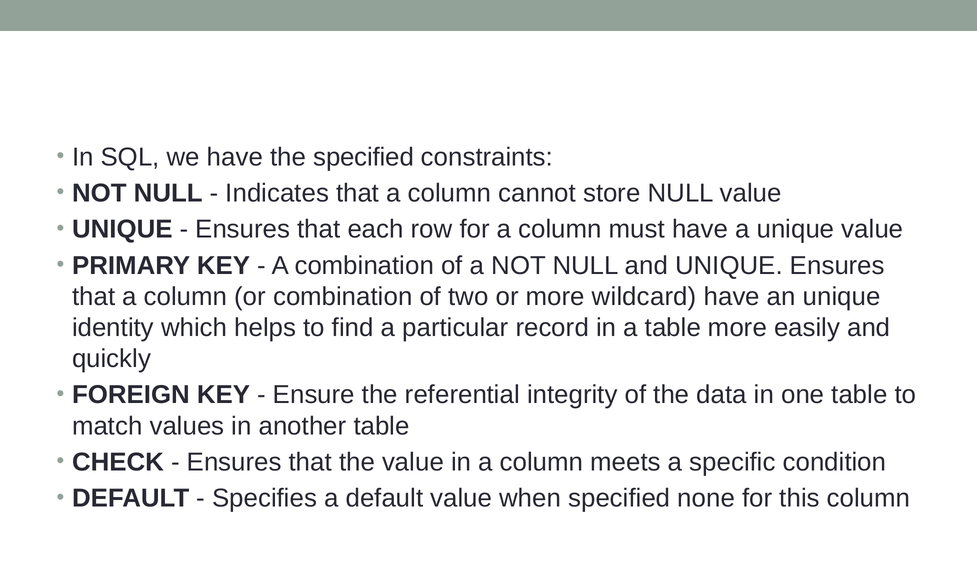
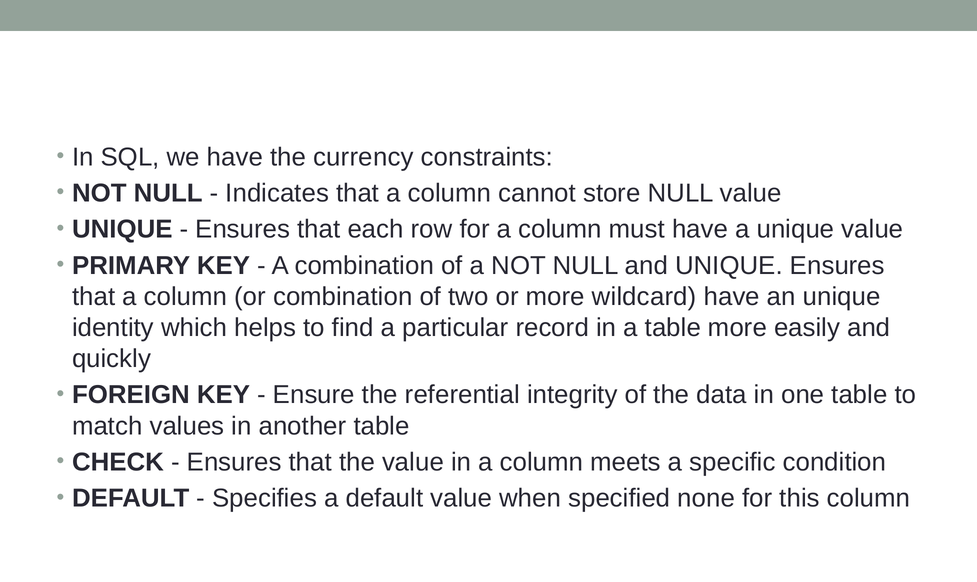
the specified: specified -> currency (363, 157)
